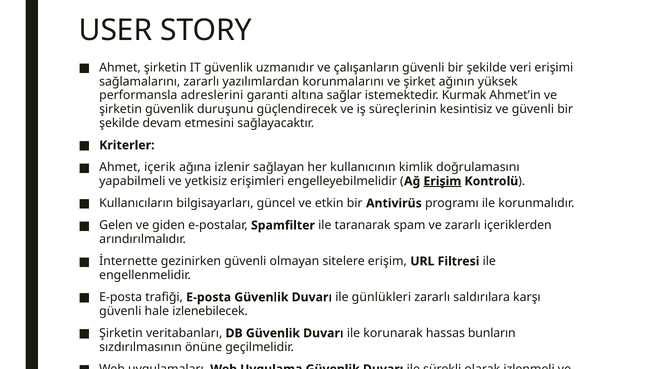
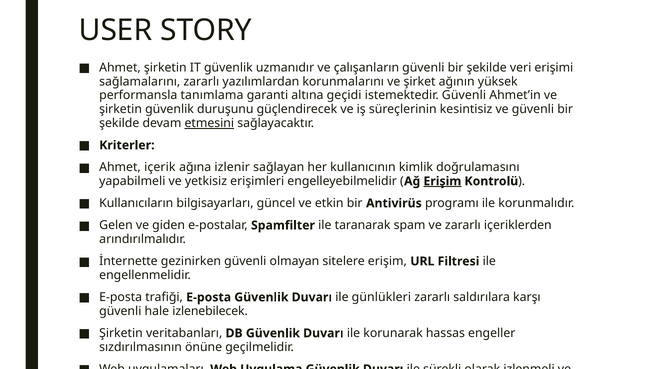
adreslerini: adreslerini -> tanımlama (212, 95)
sağlar: sağlar -> geçidi (344, 95)
istemektedir Kurmak: Kurmak -> Güvenli (464, 95)
etmesini underline: none -> present (209, 123)
bunların: bunların -> engeller (492, 333)
